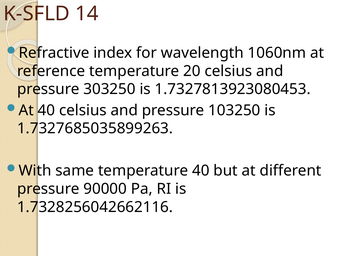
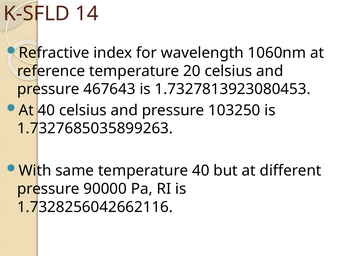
303250: 303250 -> 467643 (109, 89)
